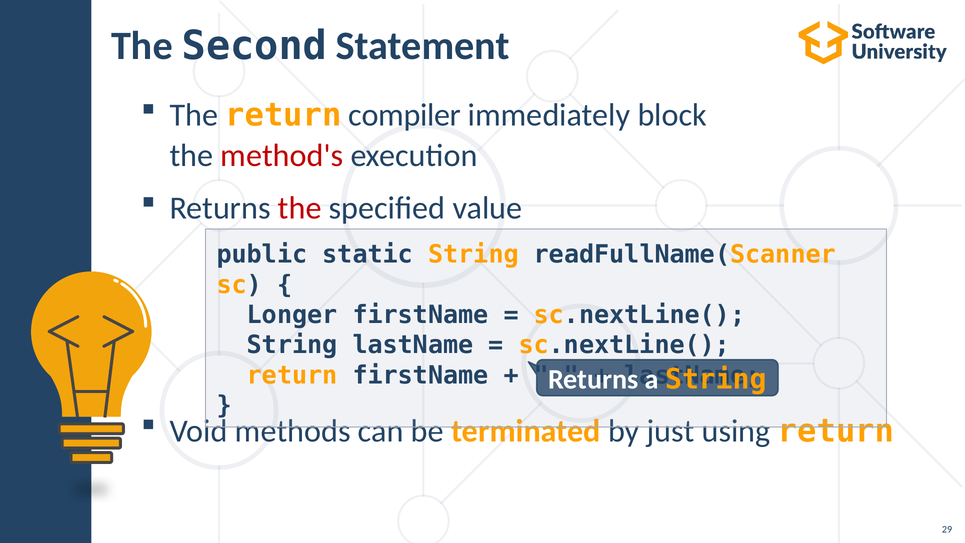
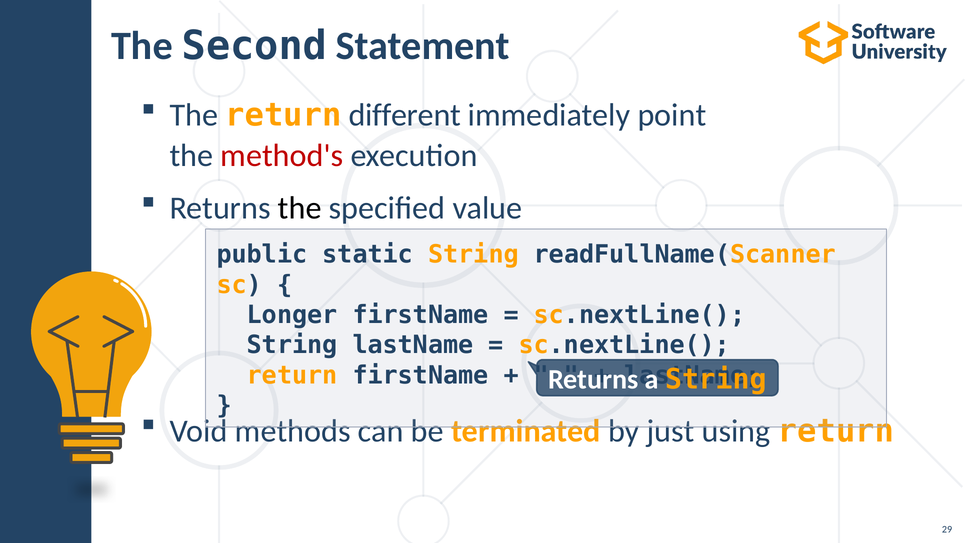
compiler: compiler -> different (405, 115)
block: block -> point (672, 115)
the colour: red -> black (300, 208)
